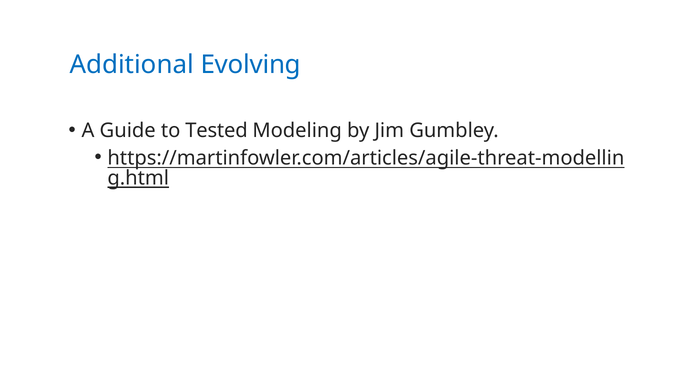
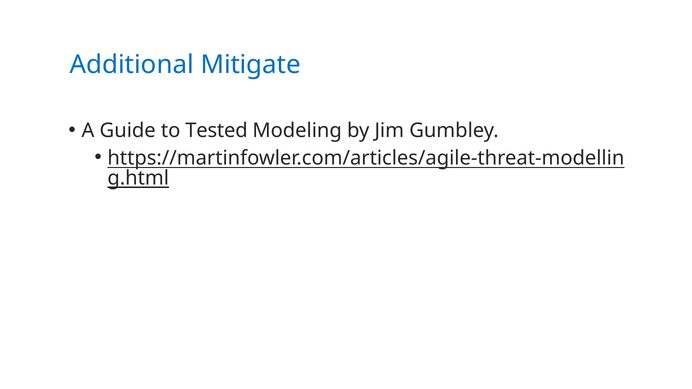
Evolving: Evolving -> Mitigate (251, 65)
